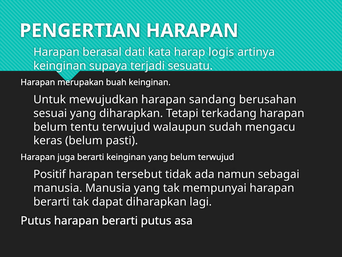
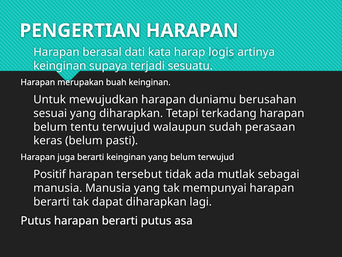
sandang: sandang -> duniamu (213, 99)
mengacu: mengacu -> perasaan (270, 127)
namun: namun -> mutlak (236, 174)
